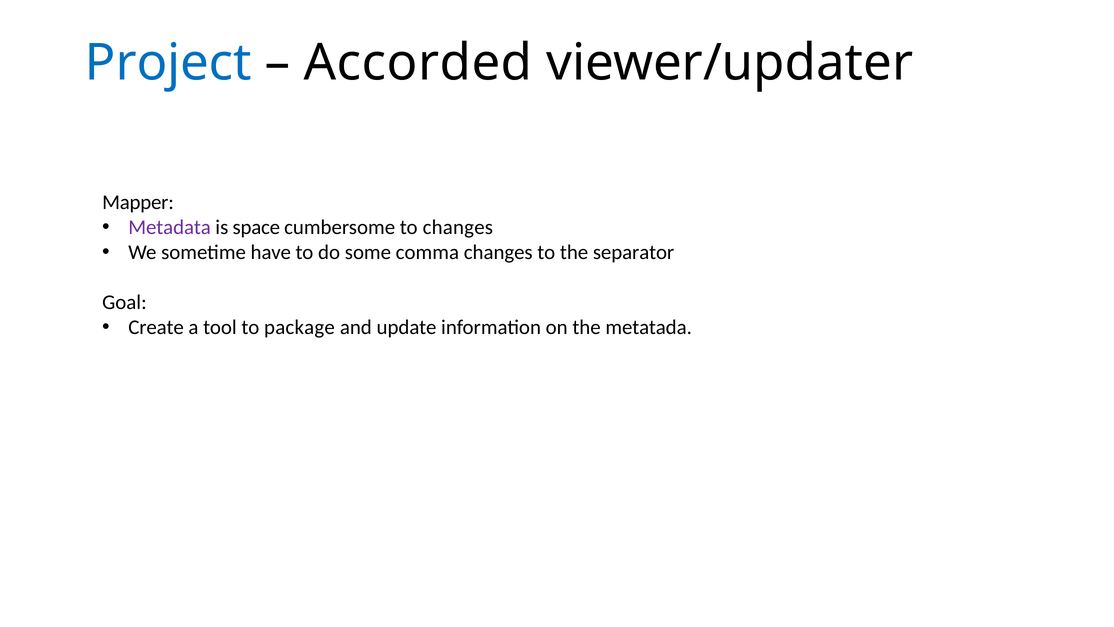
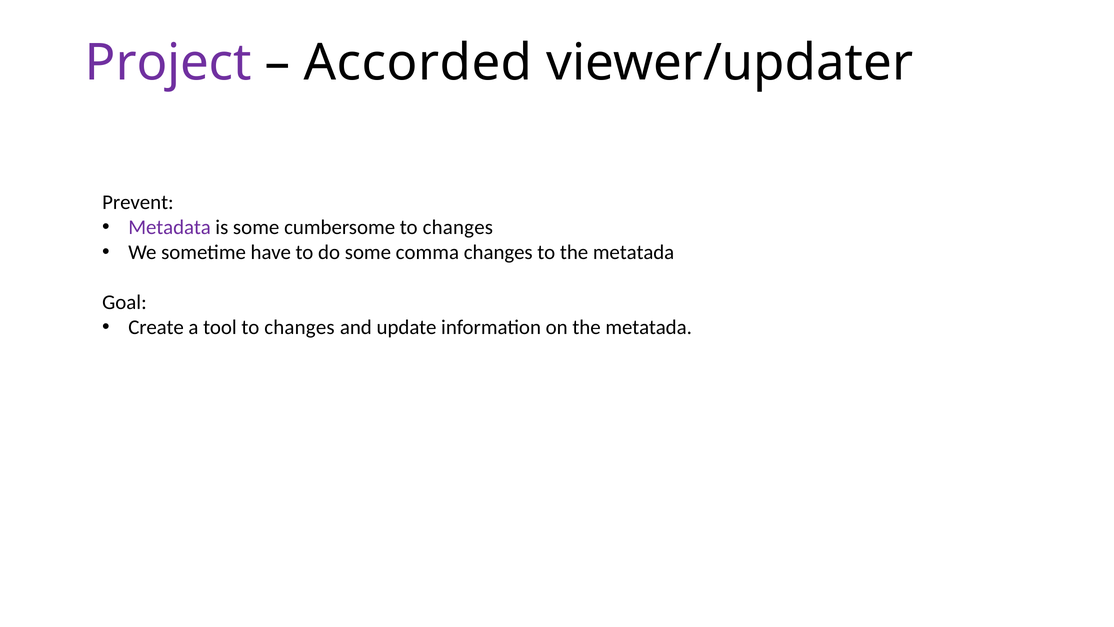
Project colour: blue -> purple (168, 63)
Mapper: Mapper -> Prevent (138, 202)
is space: space -> some (256, 227)
to the separator: separator -> metatada (634, 252)
tool to package: package -> changes (299, 327)
